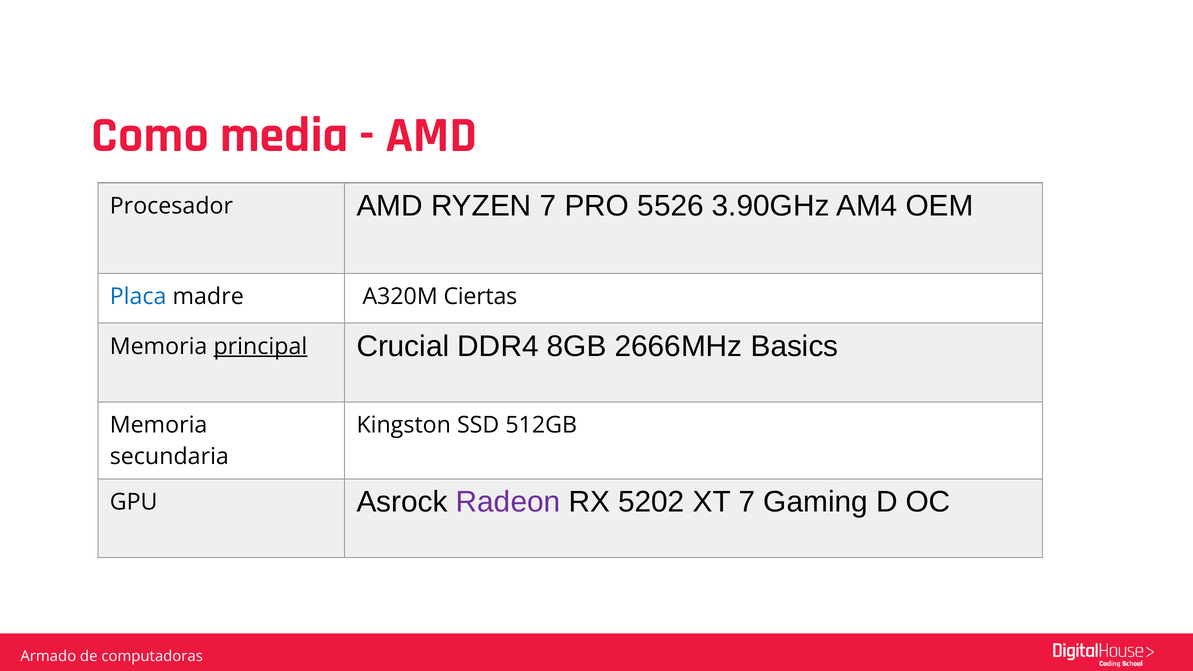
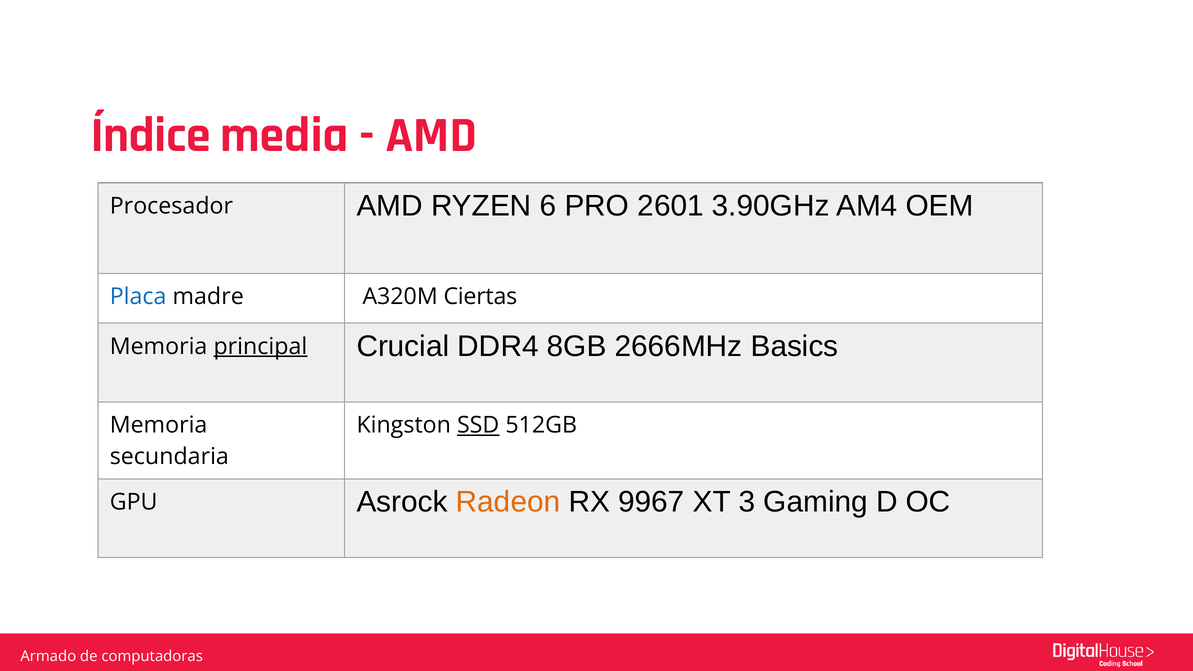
Como: Como -> Índice (151, 135)
RYZEN 7: 7 -> 6 (548, 206)
5526: 5526 -> 2601 (671, 206)
SSD underline: none -> present (478, 425)
Radeon colour: purple -> orange (508, 502)
5202: 5202 -> 9967 (651, 502)
XT 7: 7 -> 3 (747, 502)
